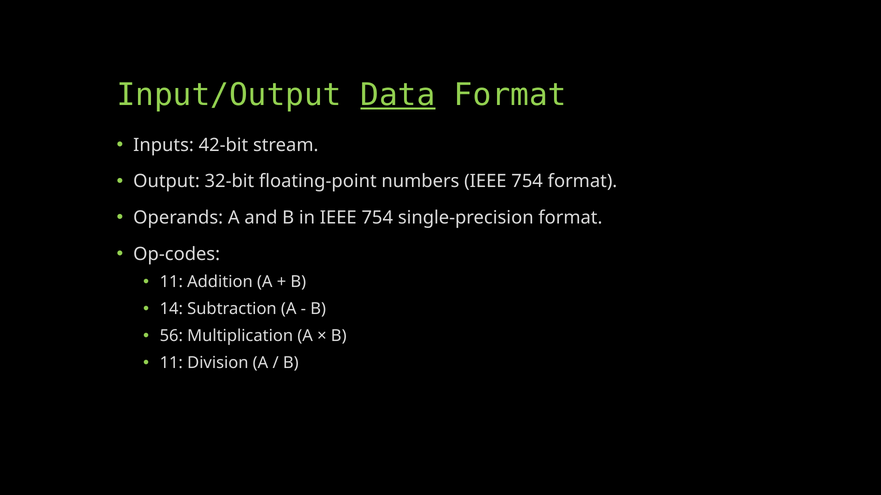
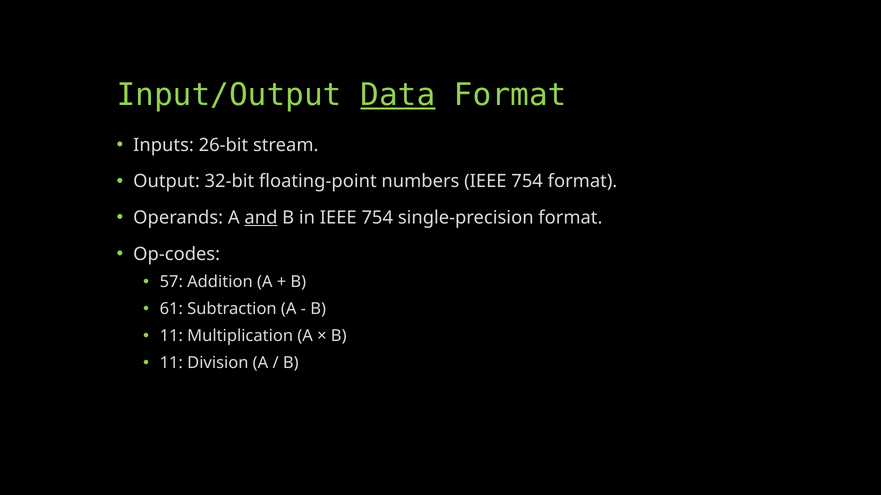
42-bit: 42-bit -> 26-bit (223, 145)
and underline: none -> present (261, 218)
11: 11 -> 57 (171, 282)
14: 14 -> 61 (171, 309)
56: 56 -> 11 (171, 336)
